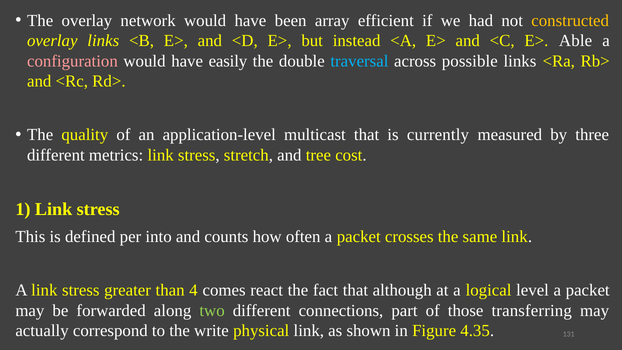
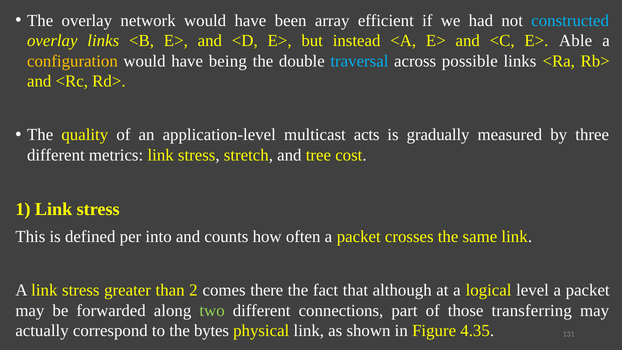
constructed colour: yellow -> light blue (570, 21)
configuration colour: pink -> yellow (72, 61)
easily: easily -> being (228, 61)
multicast that: that -> acts (367, 135)
currently: currently -> gradually (438, 135)
4: 4 -> 2 (193, 290)
react: react -> there (267, 290)
write: write -> bytes (212, 331)
